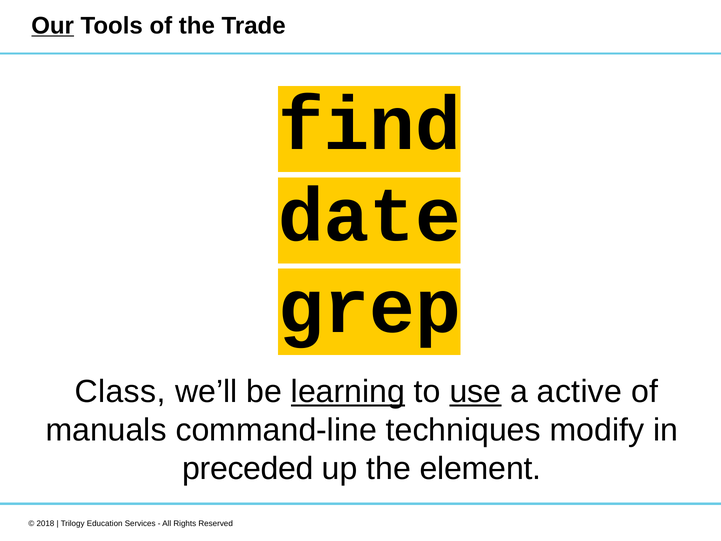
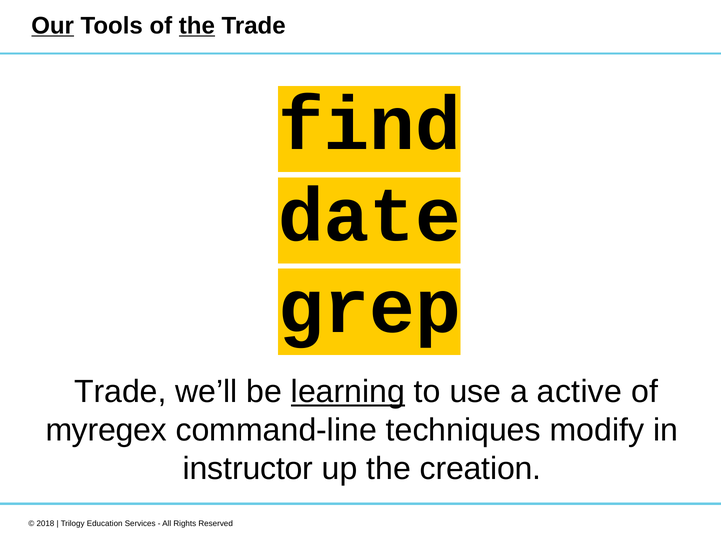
the underline: none -> present (197, 26)
Class: Class -> Trade (120, 392)
use underline: present -> none (475, 392)
manuals: manuals -> myregex (106, 430)
preceded: preceded -> instructor (248, 468)
element: element -> creation (480, 468)
